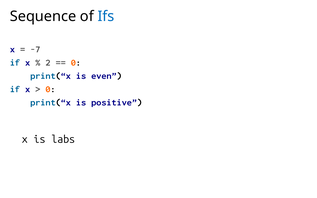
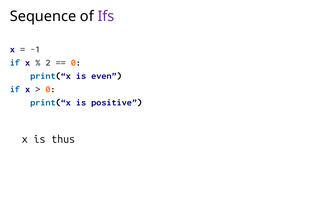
Ifs colour: blue -> purple (106, 16)
-7: -7 -> -1 (35, 49)
labs: labs -> thus (63, 139)
